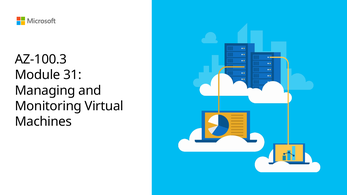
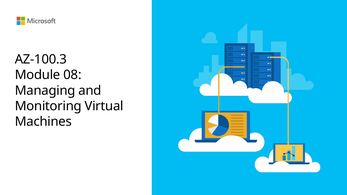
31: 31 -> 08 (72, 75)
